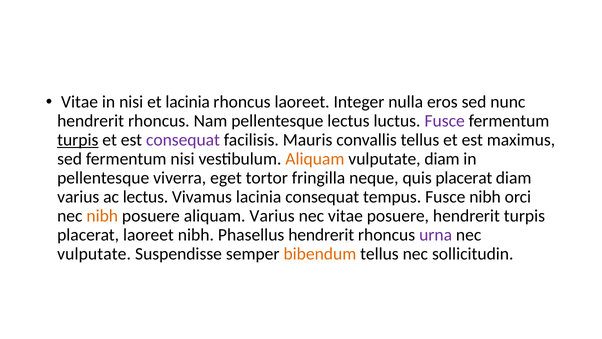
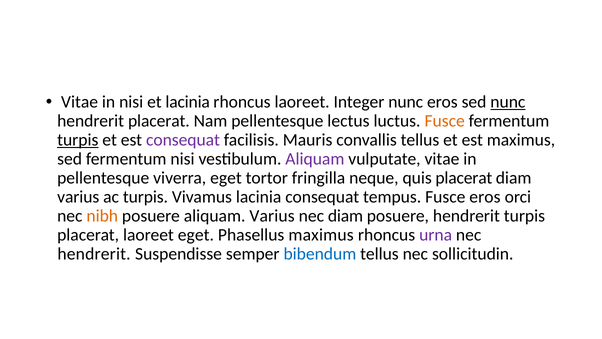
Integer nulla: nulla -> nunc (406, 102)
nunc underline: none -> present (508, 102)
rhoncus: rhoncus -> placerat (159, 121)
Fusce colour: purple -> orange (445, 121)
Aliquam colour: orange -> purple (315, 159)
vulputate diam: diam -> vitae (442, 159)
ac lectus: lectus -> turpis (145, 197)
Fusce nibh: nibh -> eros (485, 197)
nec vitae: vitae -> diam (346, 216)
laoreet nibh: nibh -> eget (196, 235)
Phasellus hendrerit: hendrerit -> maximus (321, 235)
vulputate: vulputate -> hendrerit (94, 254)
bibendum colour: orange -> blue (320, 254)
